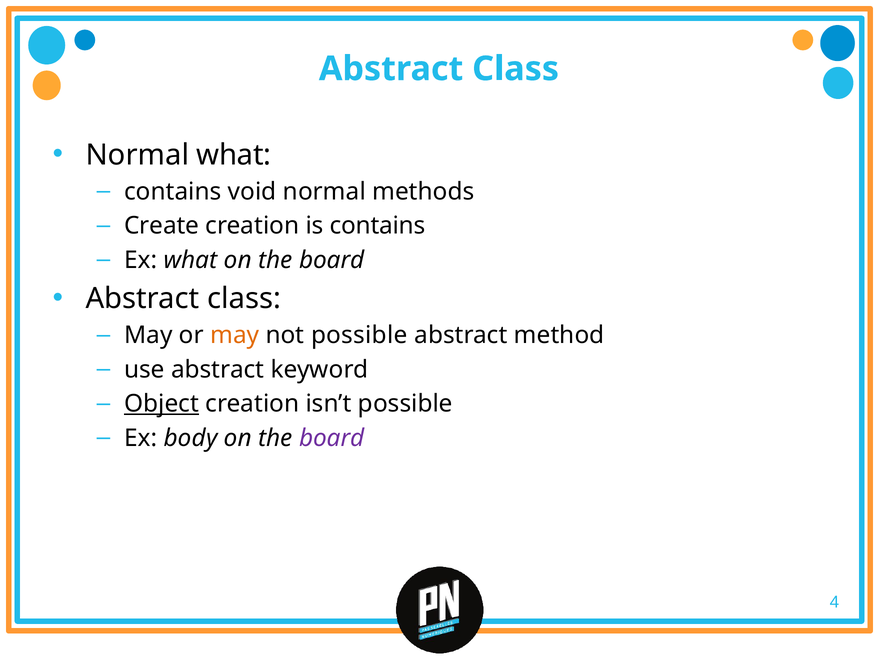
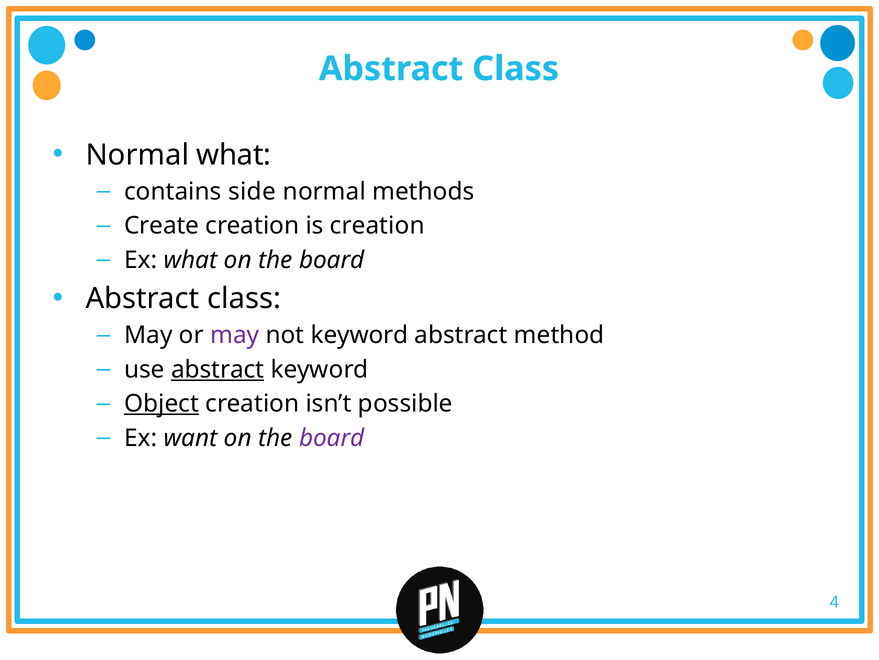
void: void -> side (252, 191)
is contains: contains -> creation (377, 226)
may colour: orange -> purple (235, 335)
not possible: possible -> keyword (359, 335)
abstract underline: none -> present (218, 369)
body: body -> want (191, 438)
